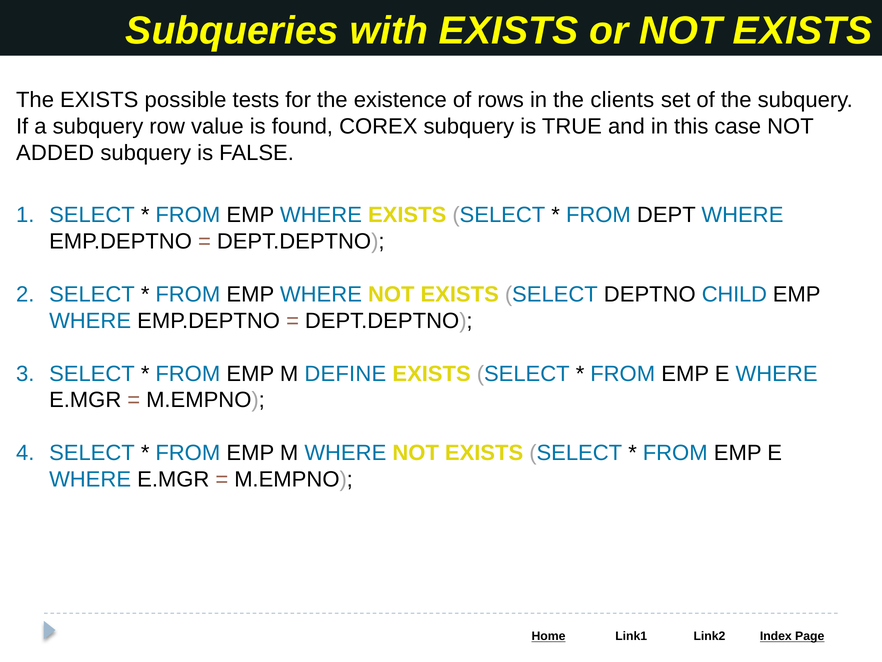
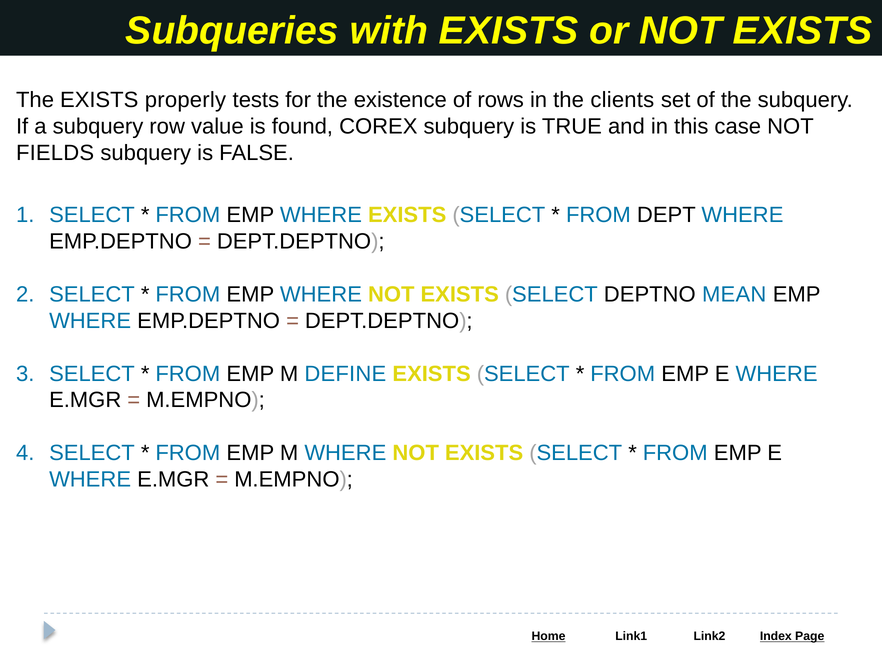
possible: possible -> properly (185, 100)
ADDED: ADDED -> FIELDS (55, 153)
CHILD: CHILD -> MEAN (734, 294)
